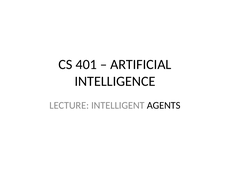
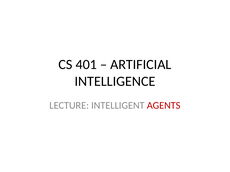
AGENTS colour: black -> red (164, 106)
